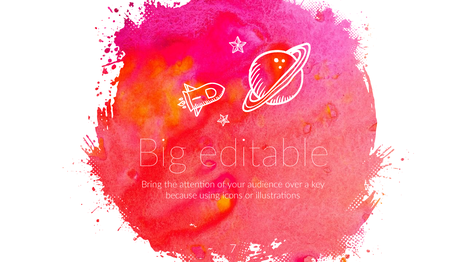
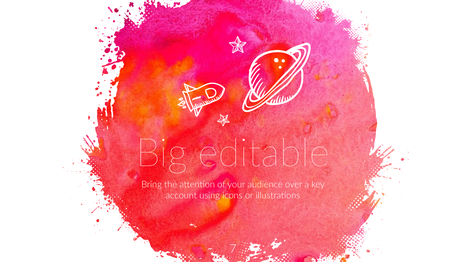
because: because -> account (181, 195)
